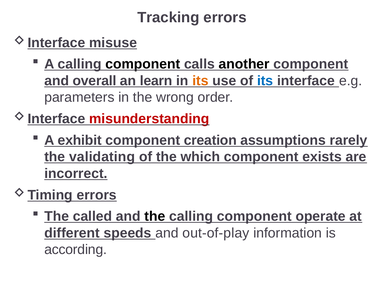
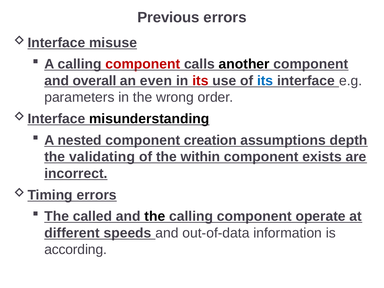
Tracking: Tracking -> Previous (168, 17)
component colour: black -> red (143, 64)
learn: learn -> even (156, 81)
its colour: orange -> red (200, 81)
misunderstanding colour: red -> black (149, 119)
exhibit: exhibit -> nested (80, 140)
rarely: rarely -> depth (349, 140)
which: which -> within (200, 157)
out-of-play: out-of-play -> out-of-data (216, 233)
